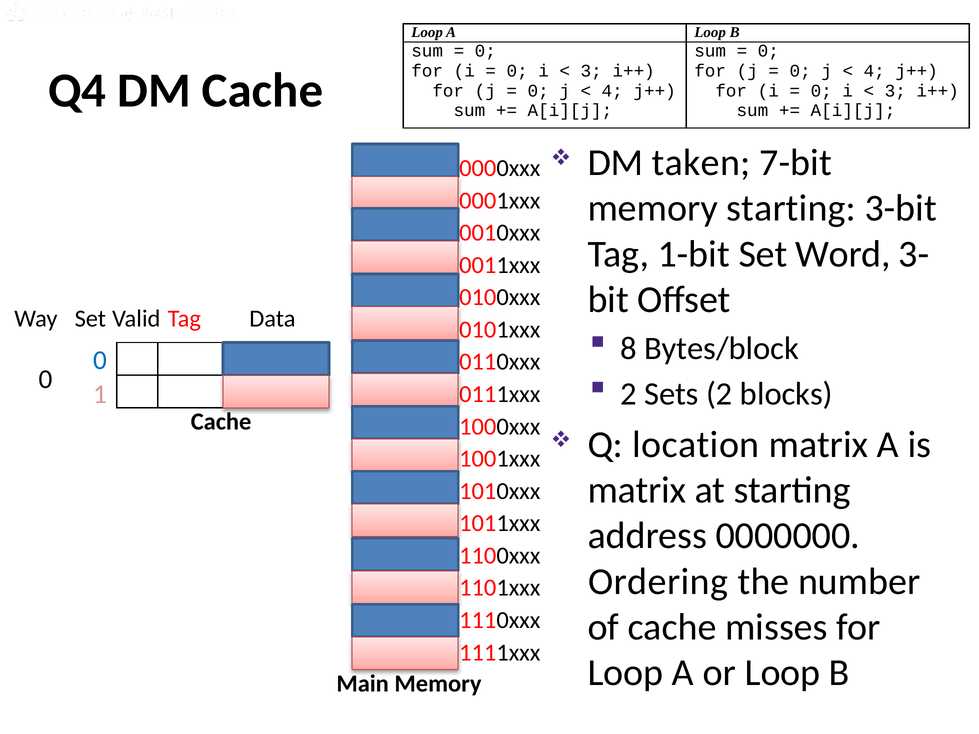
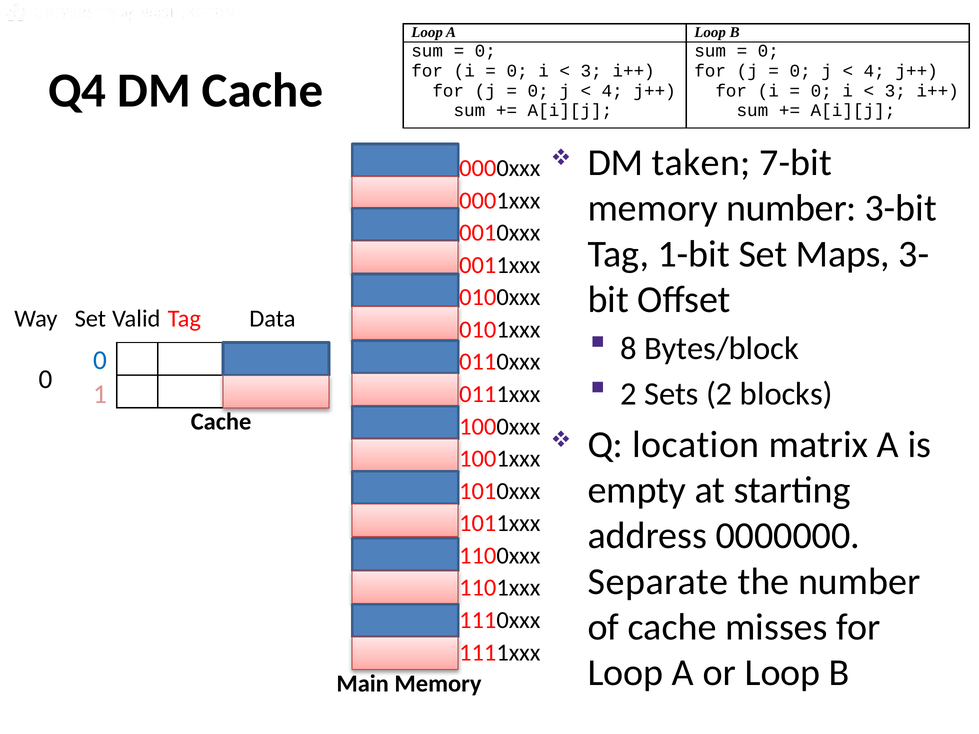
memory starting: starting -> number (791, 208)
Word: Word -> Maps (843, 254)
matrix: matrix -> empty (637, 490)
Ordering: Ordering -> Separate (658, 582)
